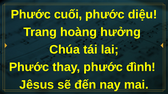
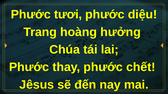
cuối: cuối -> tươi (68, 15)
đình: đình -> chết (141, 67)
